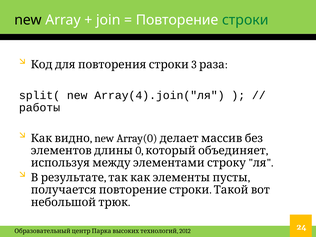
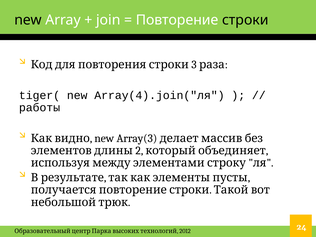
строки colour: green -> black (245, 20)
split(: split( -> tiger( (40, 95)
Array(0: Array(0 -> Array(3 (137, 138)
0: 0 -> 2 (139, 151)
